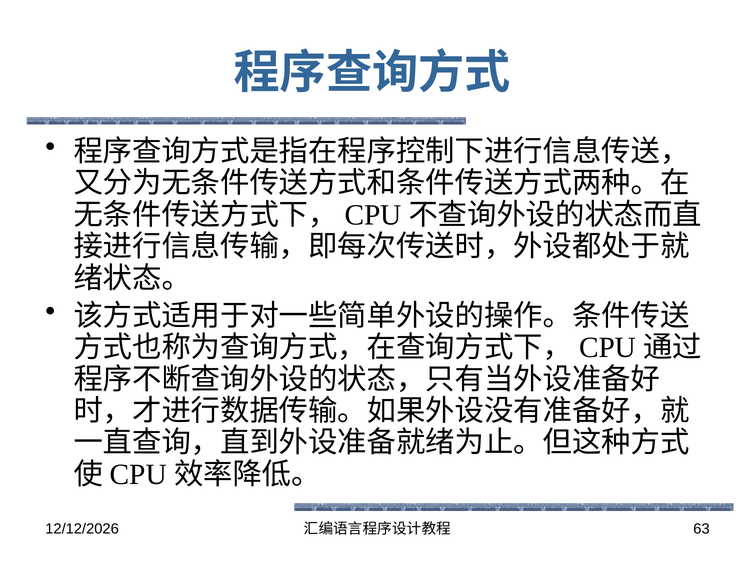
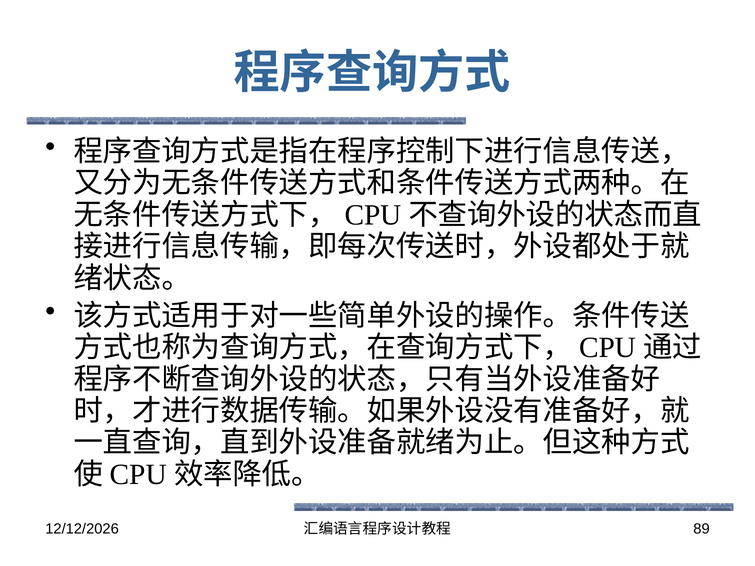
63: 63 -> 89 (702, 529)
